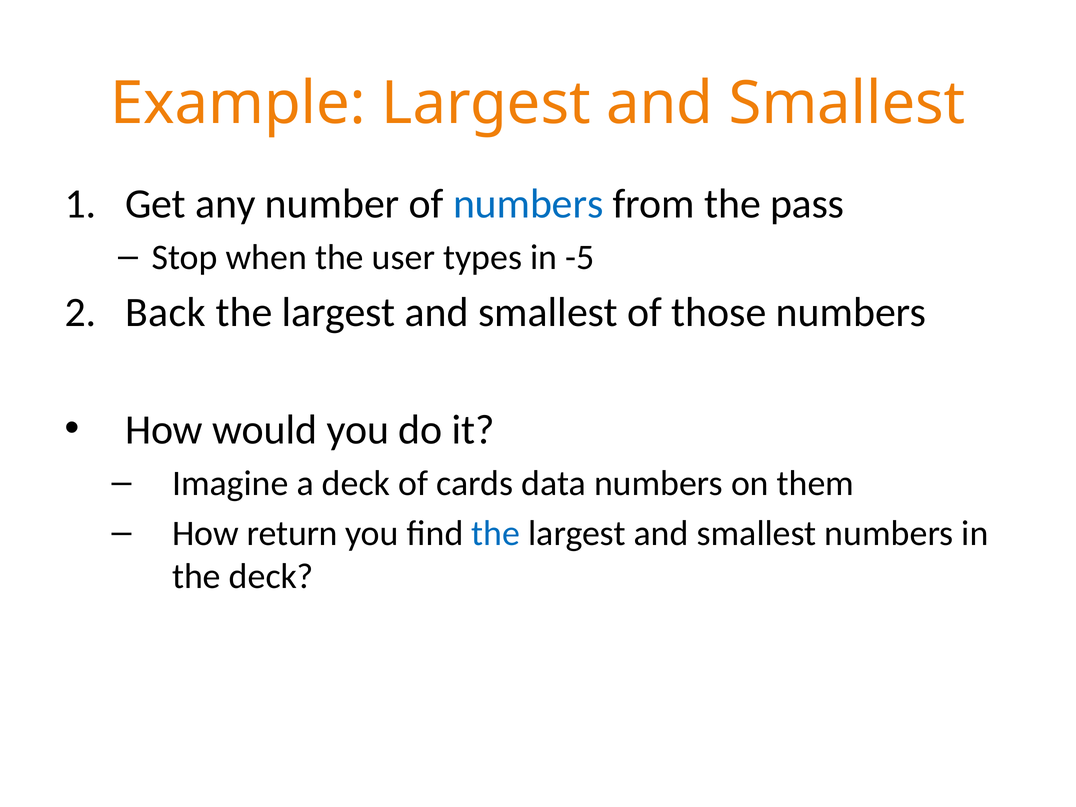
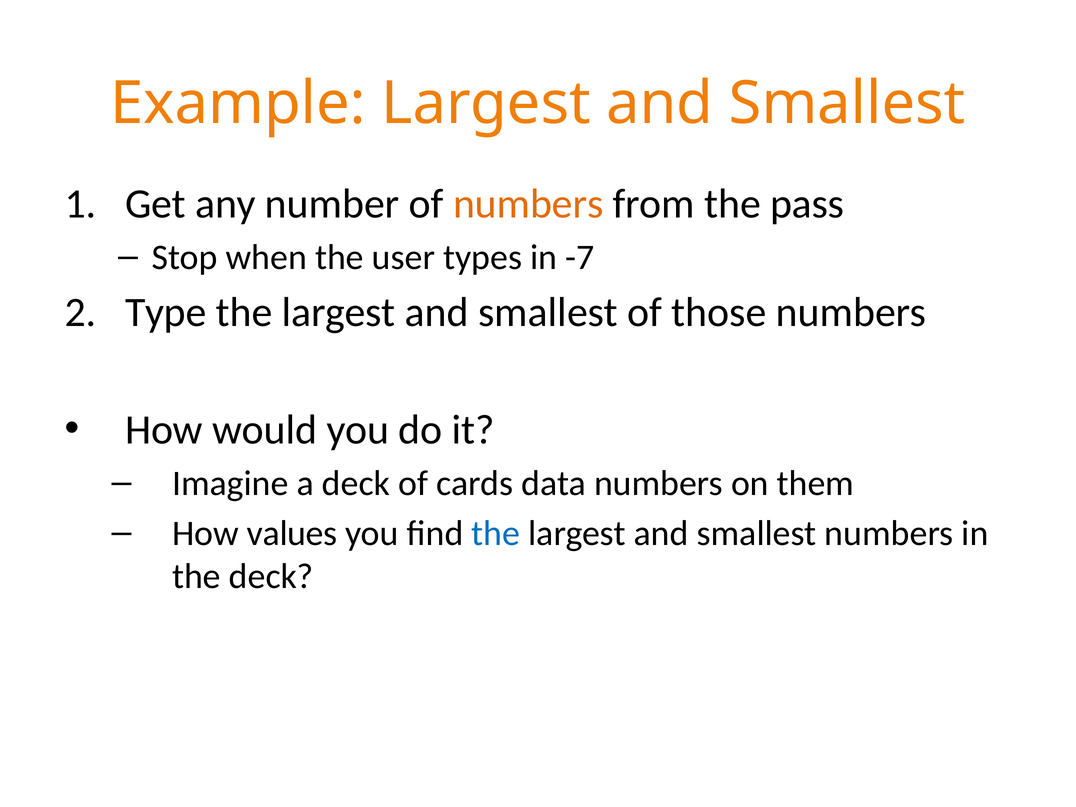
numbers colour: blue -> orange (528, 204)
-5: -5 -> -7 (580, 257)
Back: Back -> Type (166, 313)
return: return -> values (292, 533)
